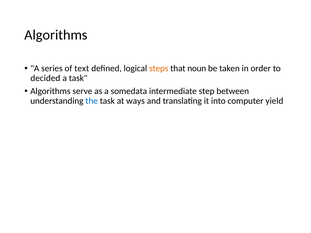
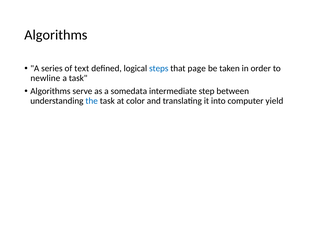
steps colour: orange -> blue (159, 68)
noun: noun -> page (197, 68)
decided: decided -> newline (45, 78)
ways: ways -> color (135, 101)
